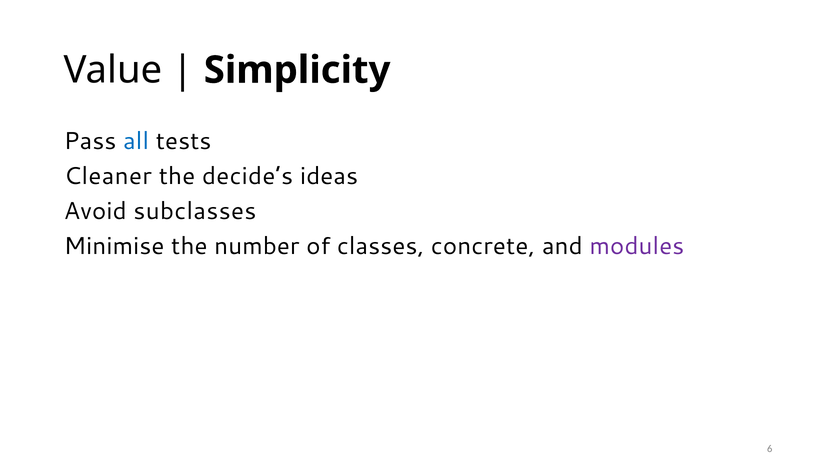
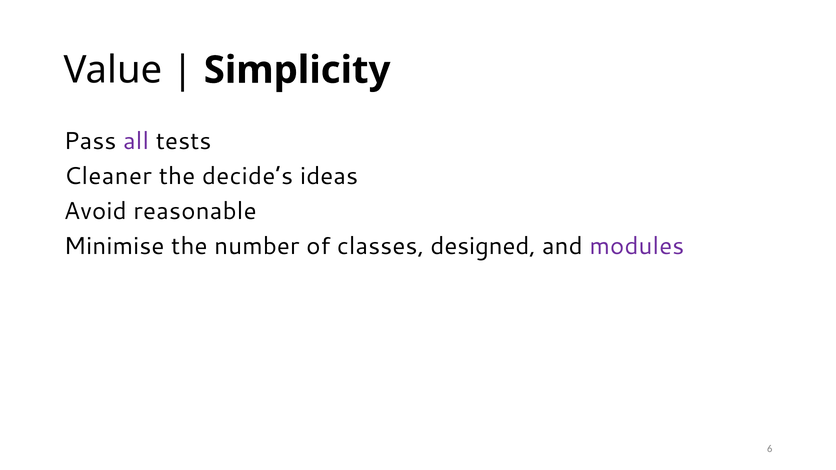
all colour: blue -> purple (136, 141)
subclasses: subclasses -> reasonable (195, 211)
concrete: concrete -> designed (483, 246)
